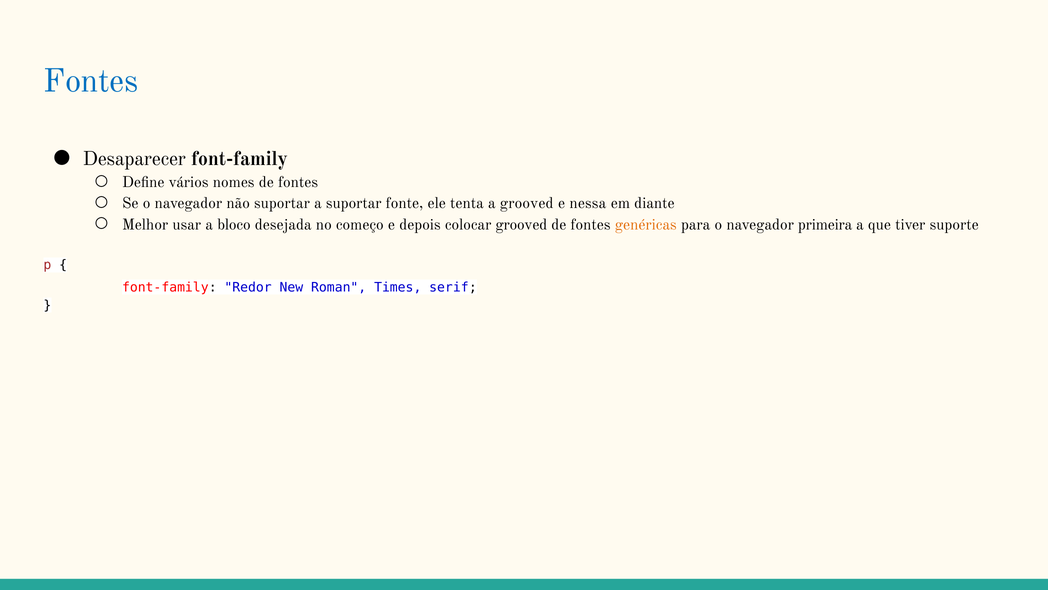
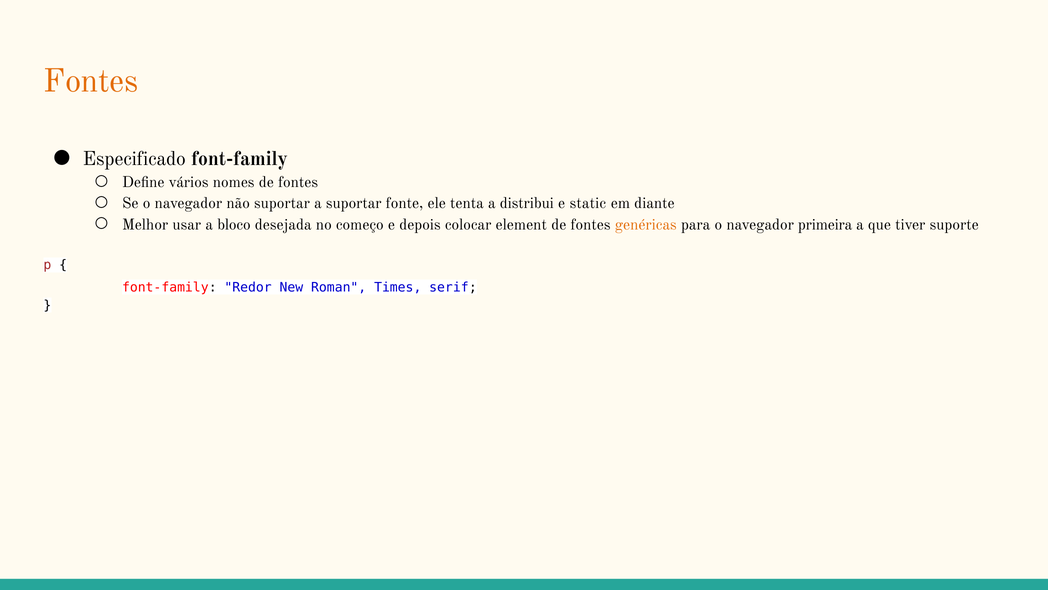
Fontes colour: blue -> orange (91, 81)
Desaparecer: Desaparecer -> Especificado (134, 159)
a grooved: grooved -> distribui (527, 203)
nessa: nessa -> static (588, 203)
colocar grooved: grooved -> element (521, 224)
